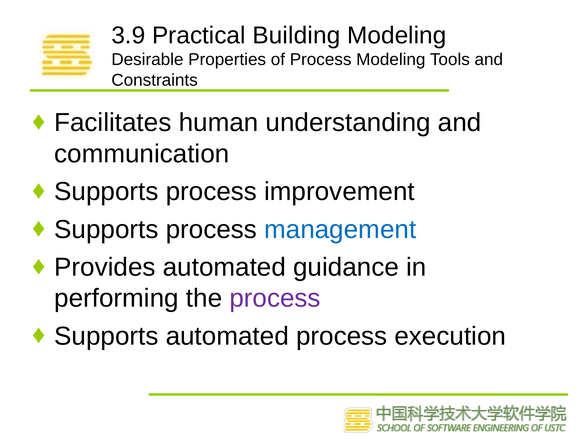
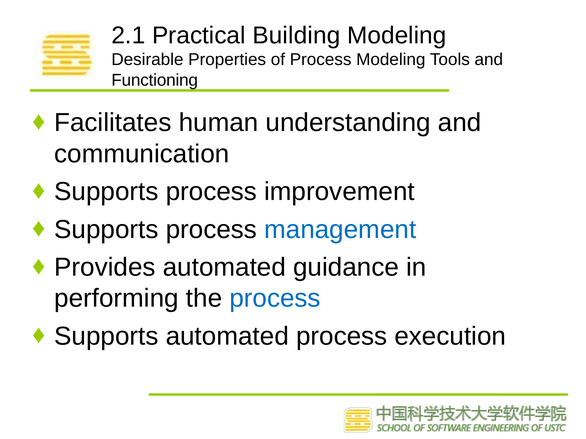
3.9: 3.9 -> 2.1 (128, 35)
Constraints: Constraints -> Functioning (155, 80)
process colour: purple -> blue (275, 299)
